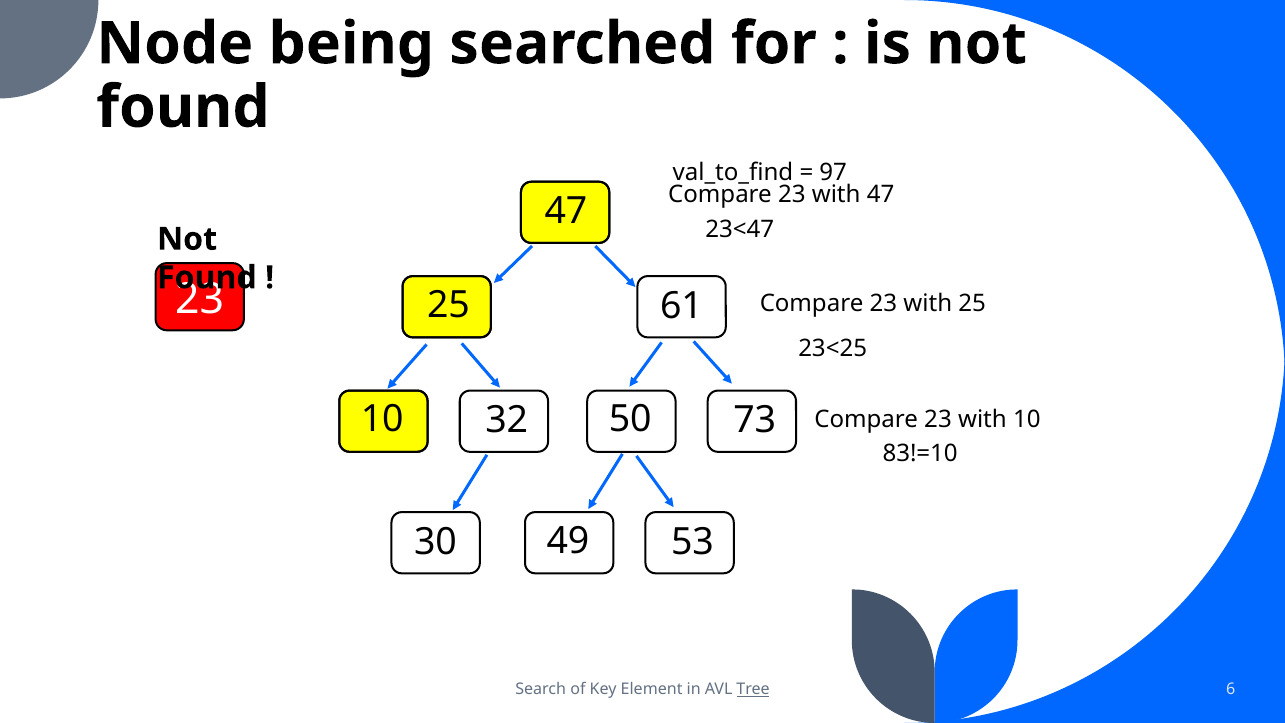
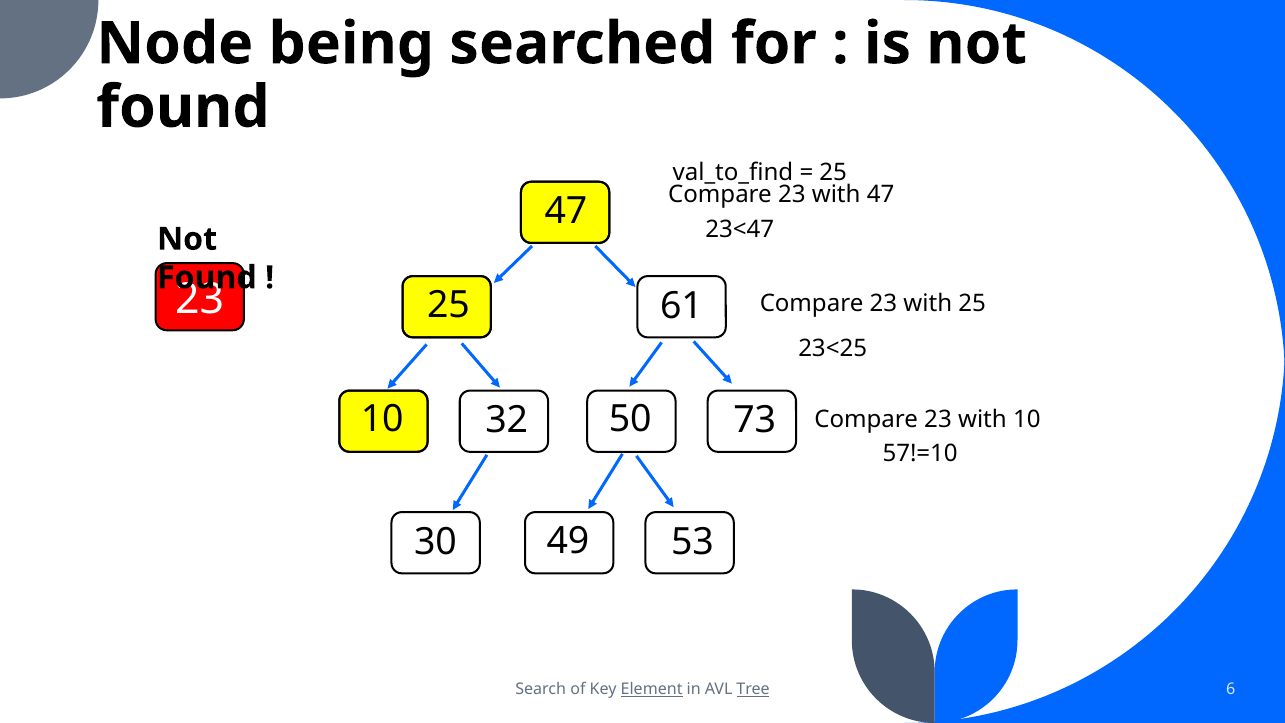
97: 97 -> 25 (833, 173)
83!=10: 83!=10 -> 57!=10 (920, 453)
Element underline: none -> present (652, 689)
